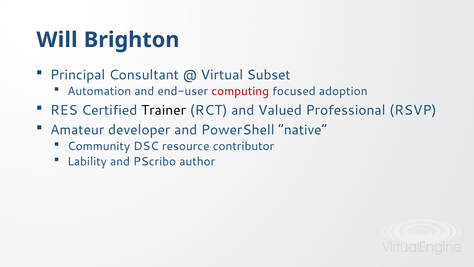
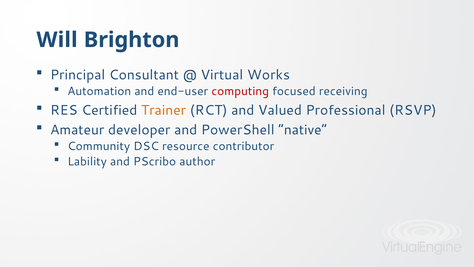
Subset: Subset -> Works (269, 75)
adoption: adoption -> receiving (343, 91)
Trainer colour: black -> orange (164, 110)
